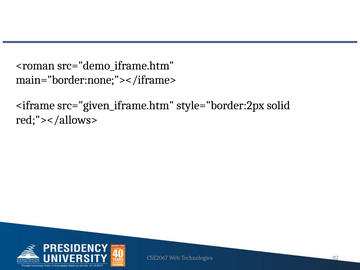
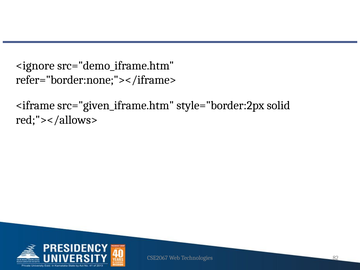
<roman: <roman -> <ignore (35, 66)
main="border:none;"></iframe>: main="border:none;"></iframe> -> refer="border:none;"></iframe> (96, 80)
